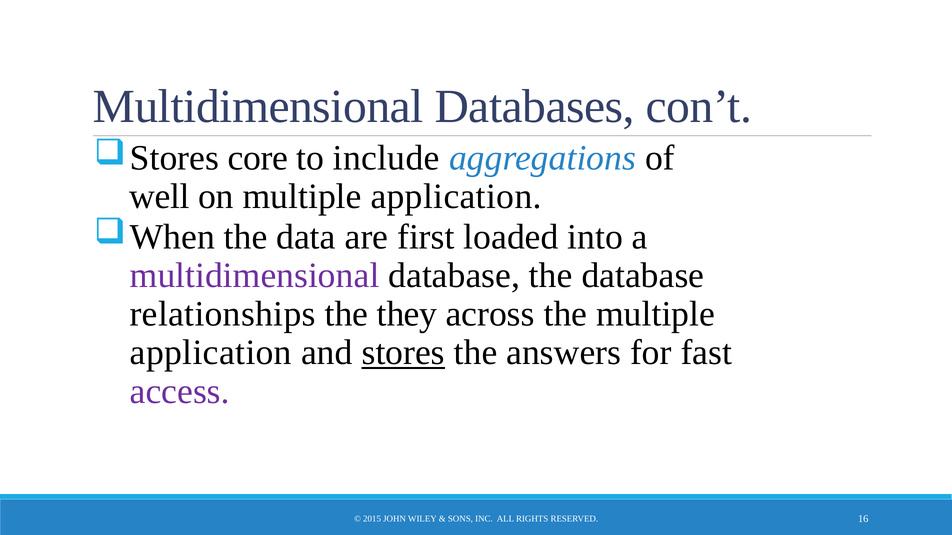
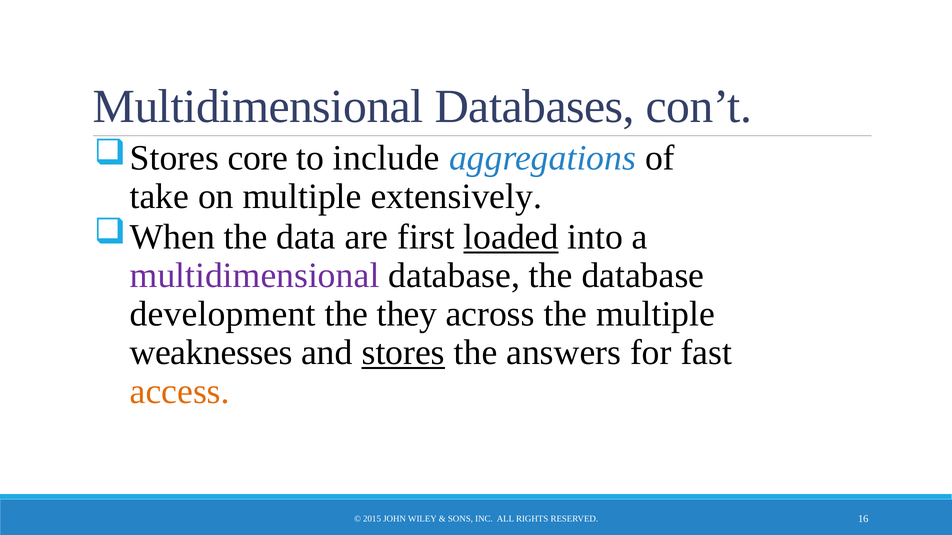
well: well -> take (159, 197)
on multiple application: application -> extensively (456, 197)
loaded underline: none -> present (511, 237)
relationships: relationships -> development (223, 314)
application: application -> weaknesses (211, 353)
access colour: purple -> orange (180, 392)
